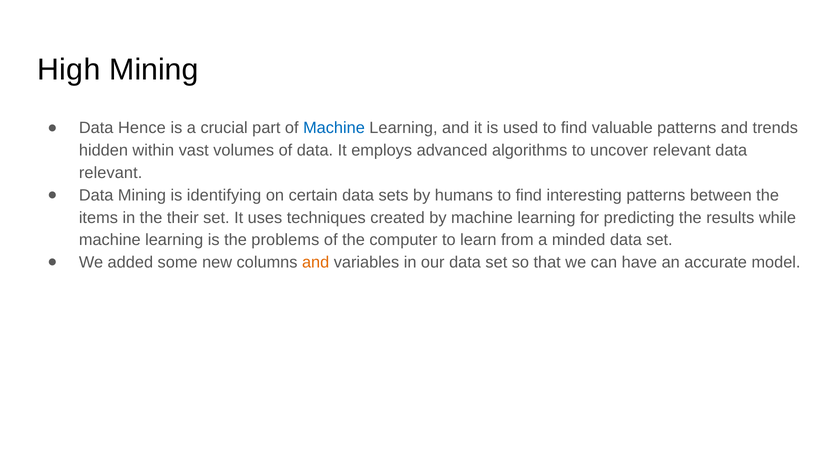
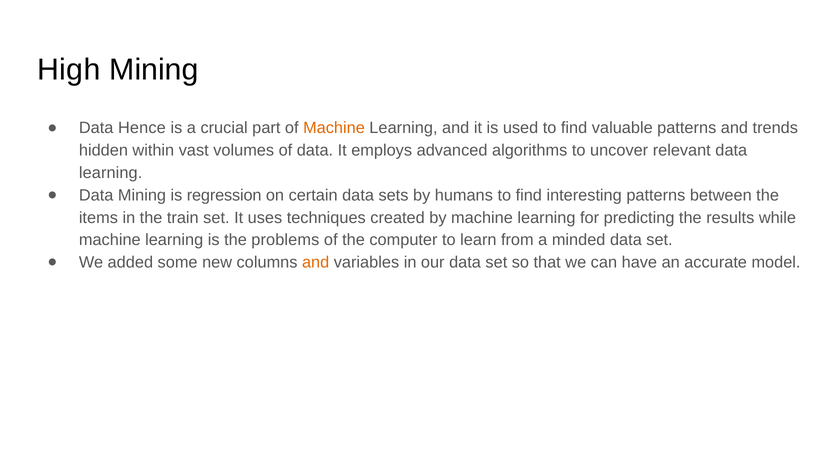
Machine colour: blue -> orange (334, 128)
relevant: relevant -> learning (111, 173)
identifying: identifying -> regression (224, 195)
their: their -> train (183, 218)
